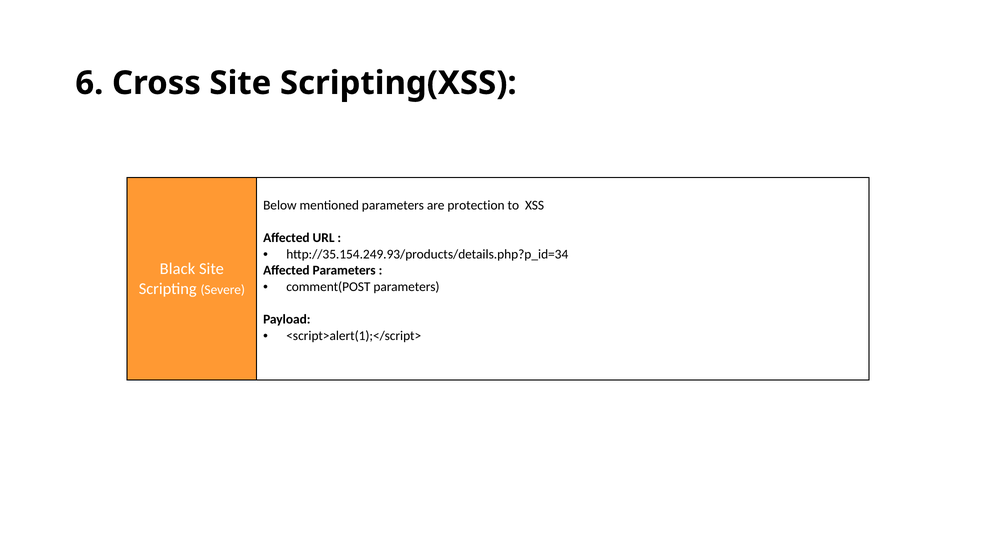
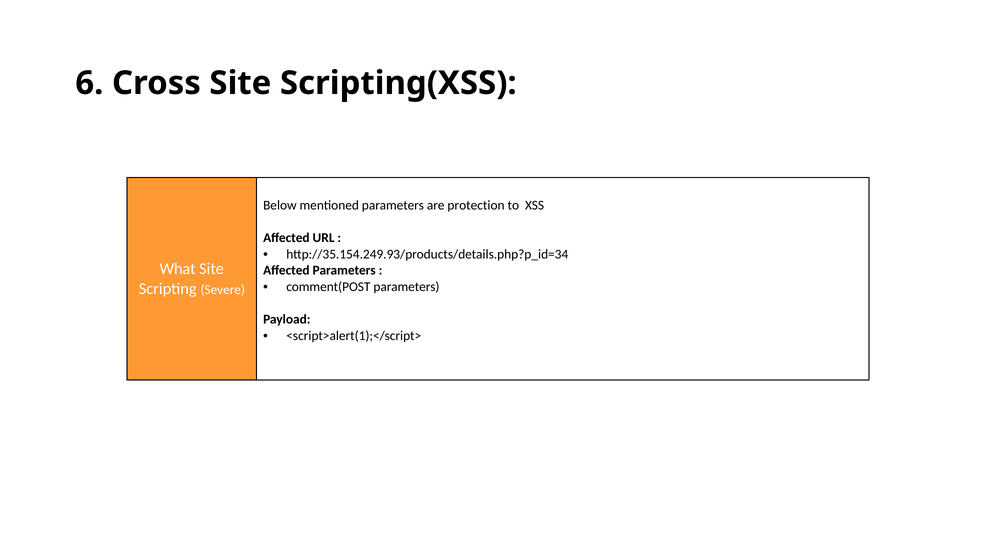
Black: Black -> What (178, 269)
